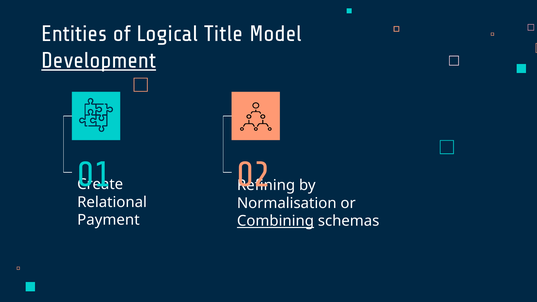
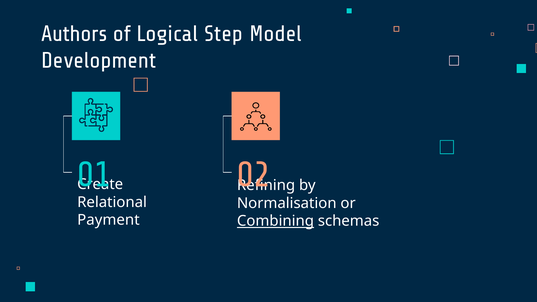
Entities: Entities -> Authors (74, 34)
Title: Title -> Step (224, 34)
Development underline: present -> none (99, 61)
